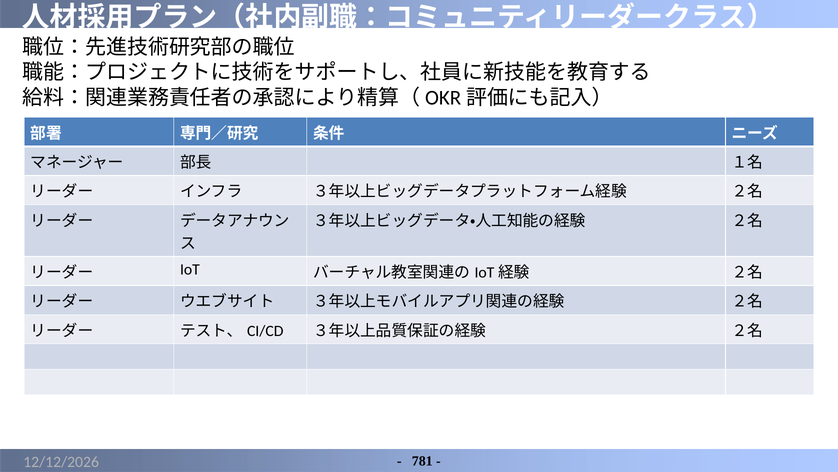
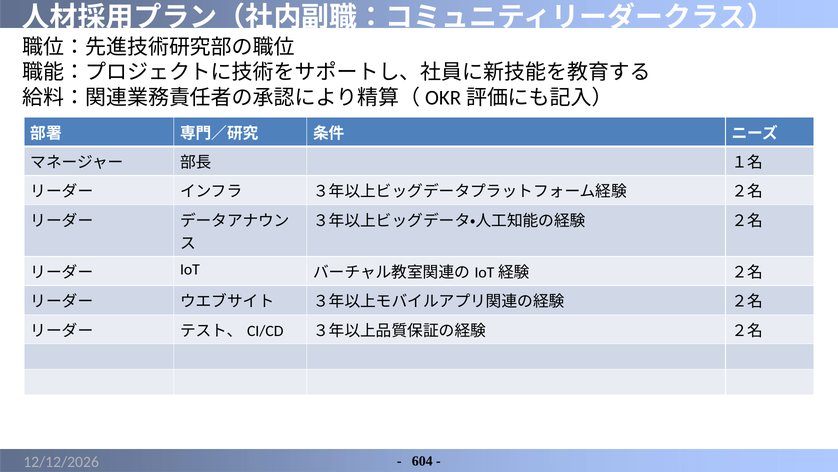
781: 781 -> 604 (422, 461)
